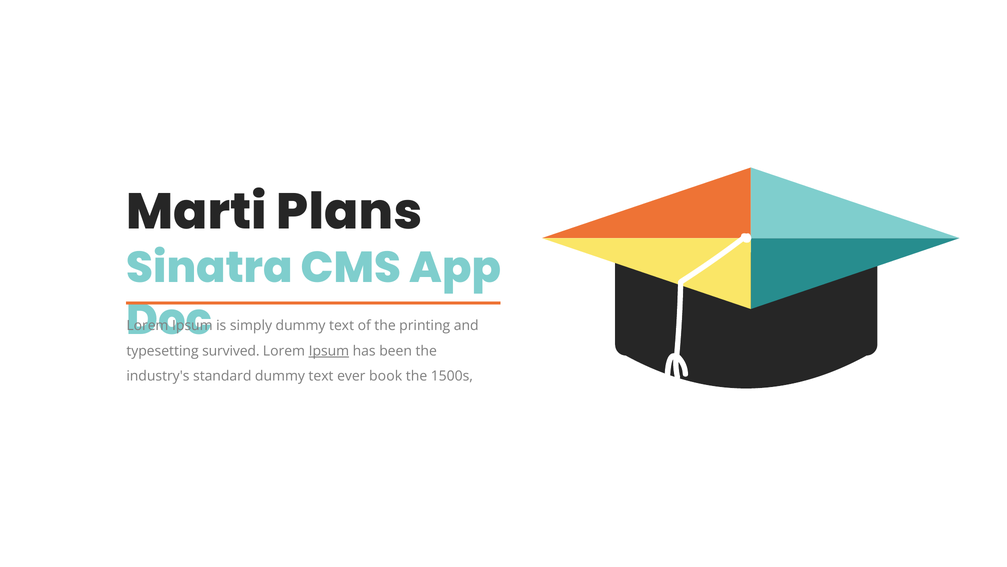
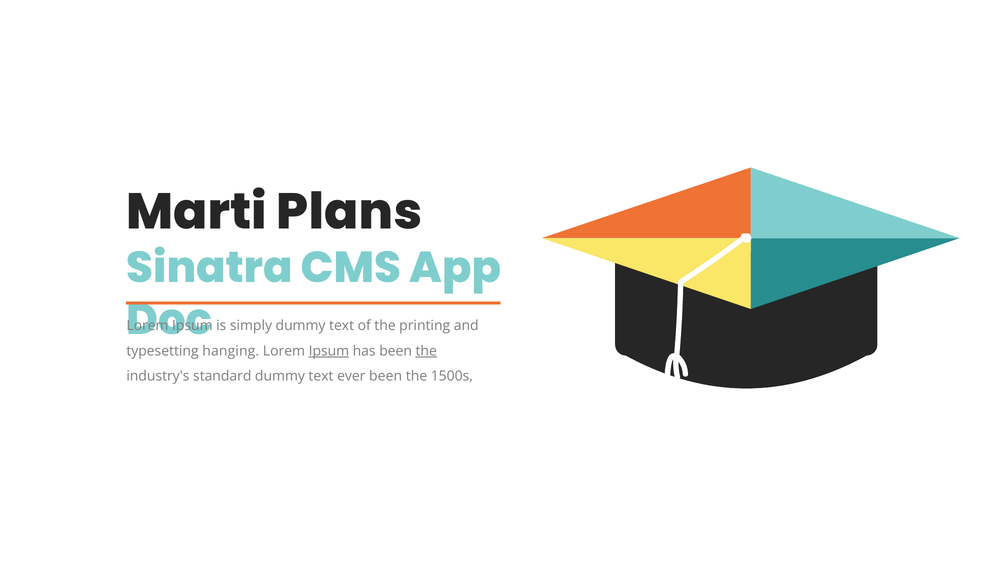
survived: survived -> hanging (231, 351)
the underline: none -> present (426, 351)
ever book: book -> been (386, 376)
